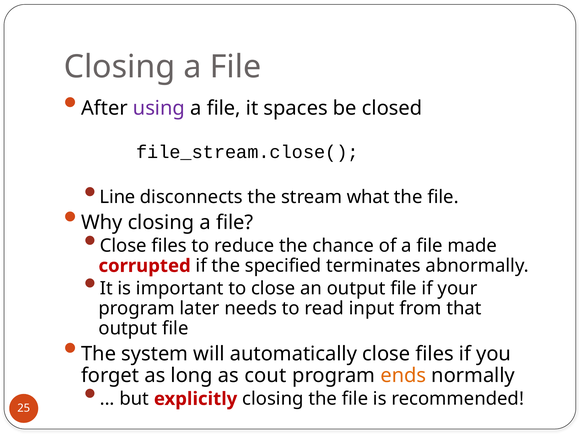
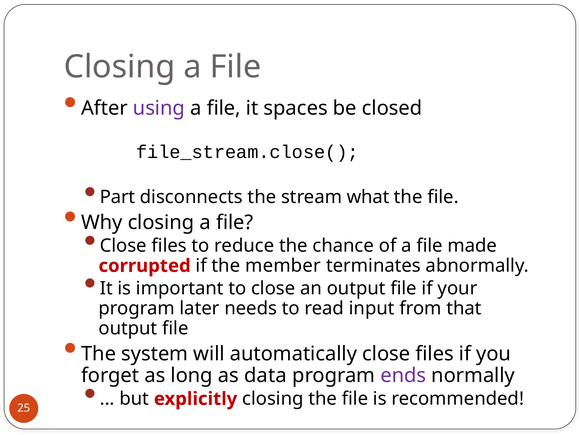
Line: Line -> Part (117, 197)
specified: specified -> member (283, 266)
cout: cout -> data (265, 376)
ends colour: orange -> purple (403, 376)
